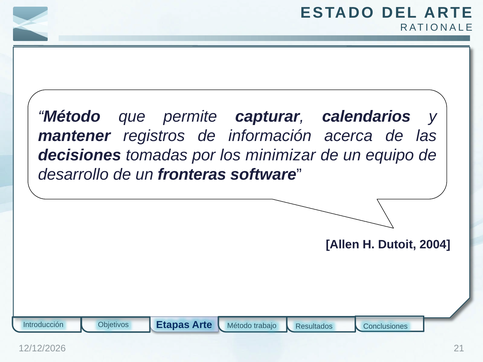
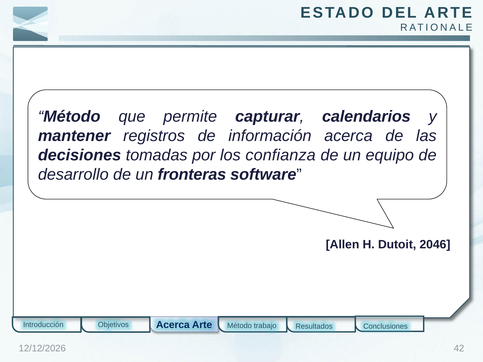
minimizar: minimizar -> confianza (281, 155)
2004: 2004 -> 2046 (435, 245)
Introducción Etapas: Etapas -> Acerca (173, 325)
21: 21 -> 42 (459, 349)
